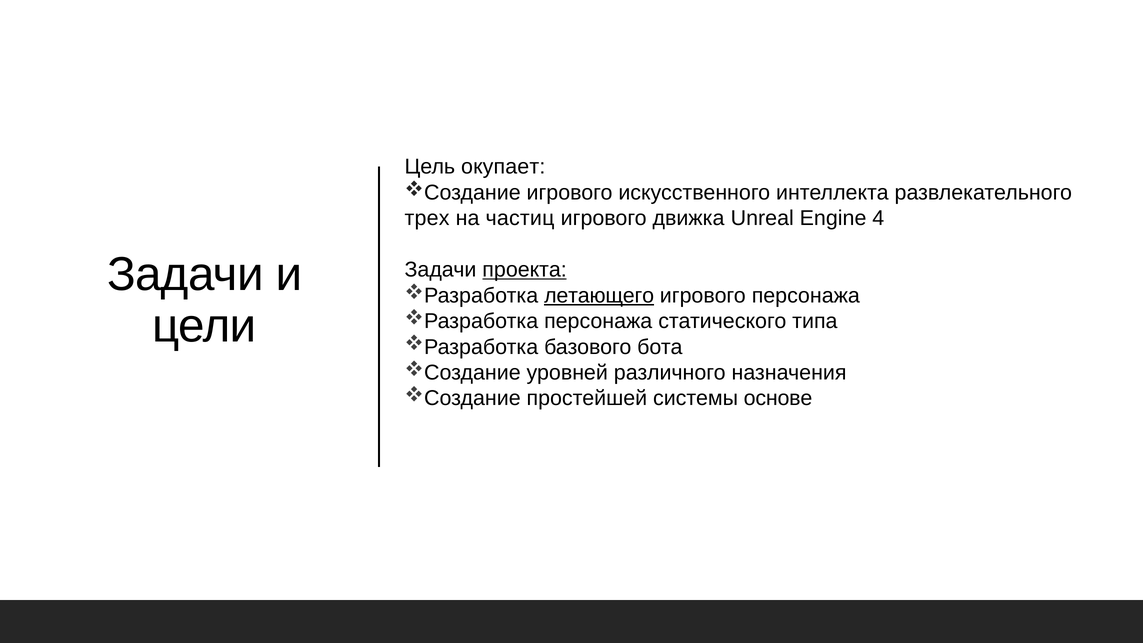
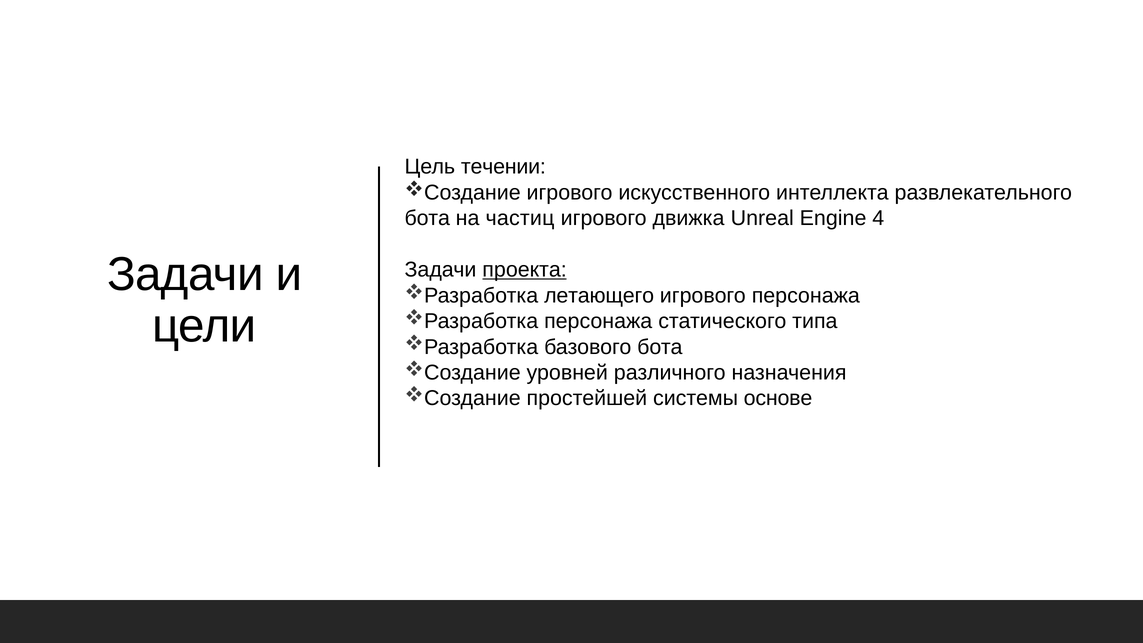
окупает: окупает -> течении (503, 167)
трех: трех -> бота (427, 218)
летающего underline: present -> none (599, 295)
